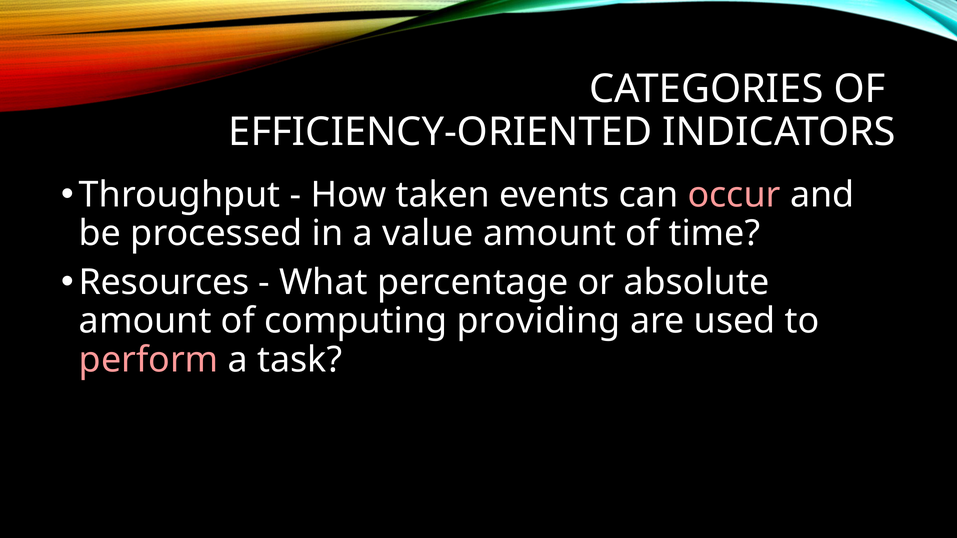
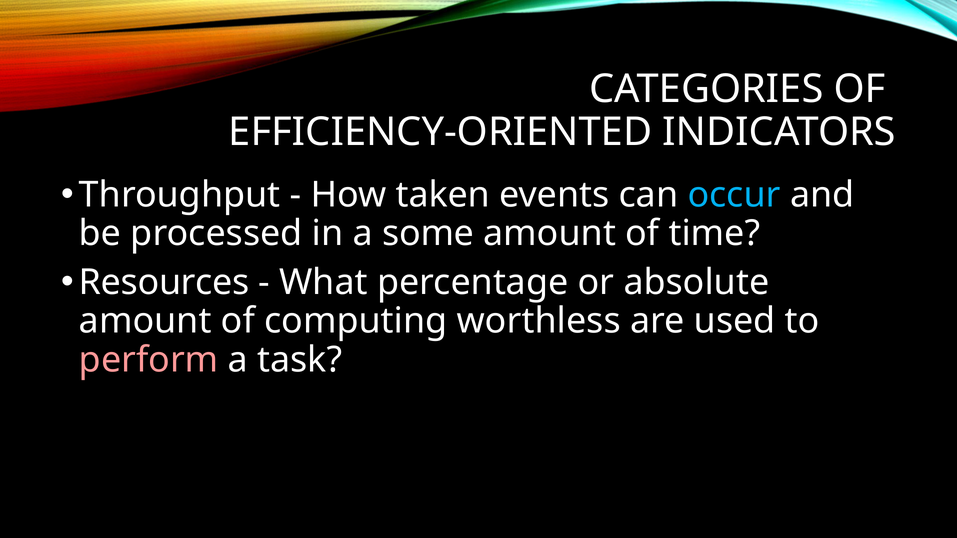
occur colour: pink -> light blue (734, 195)
value: value -> some (428, 234)
providing: providing -> worthless (539, 321)
